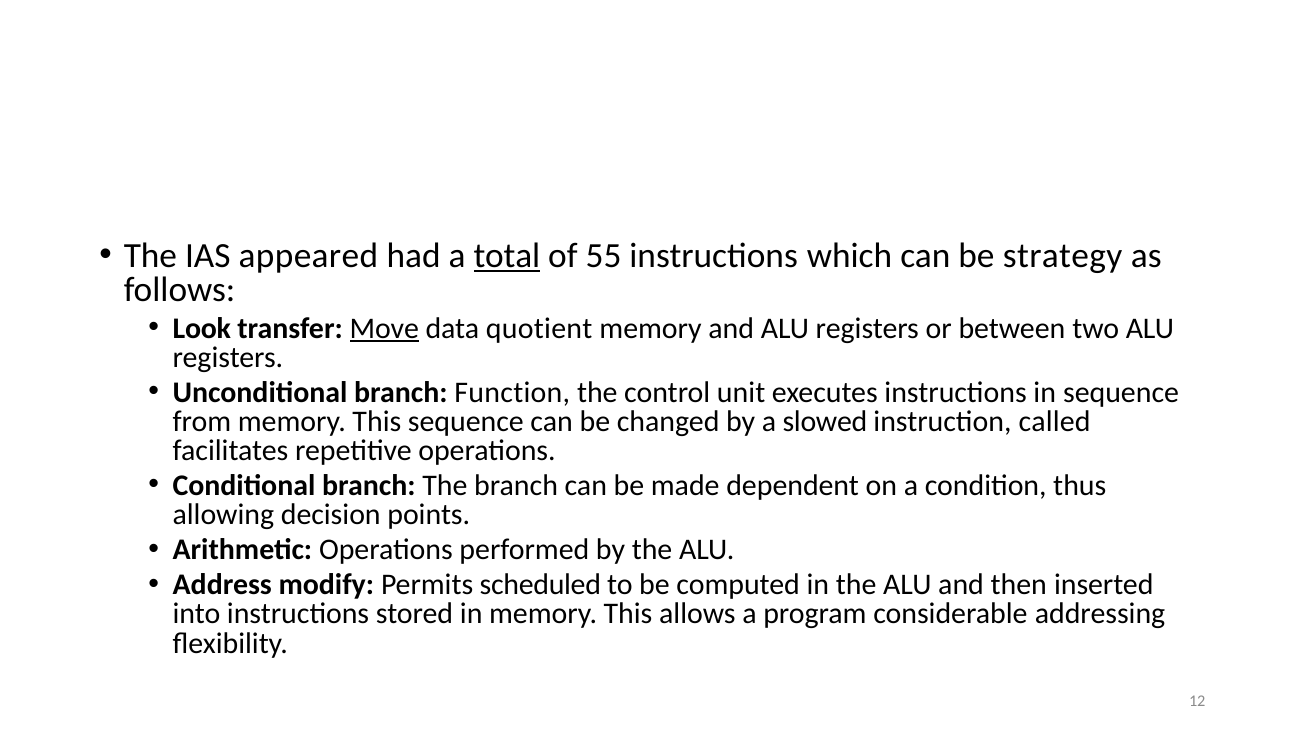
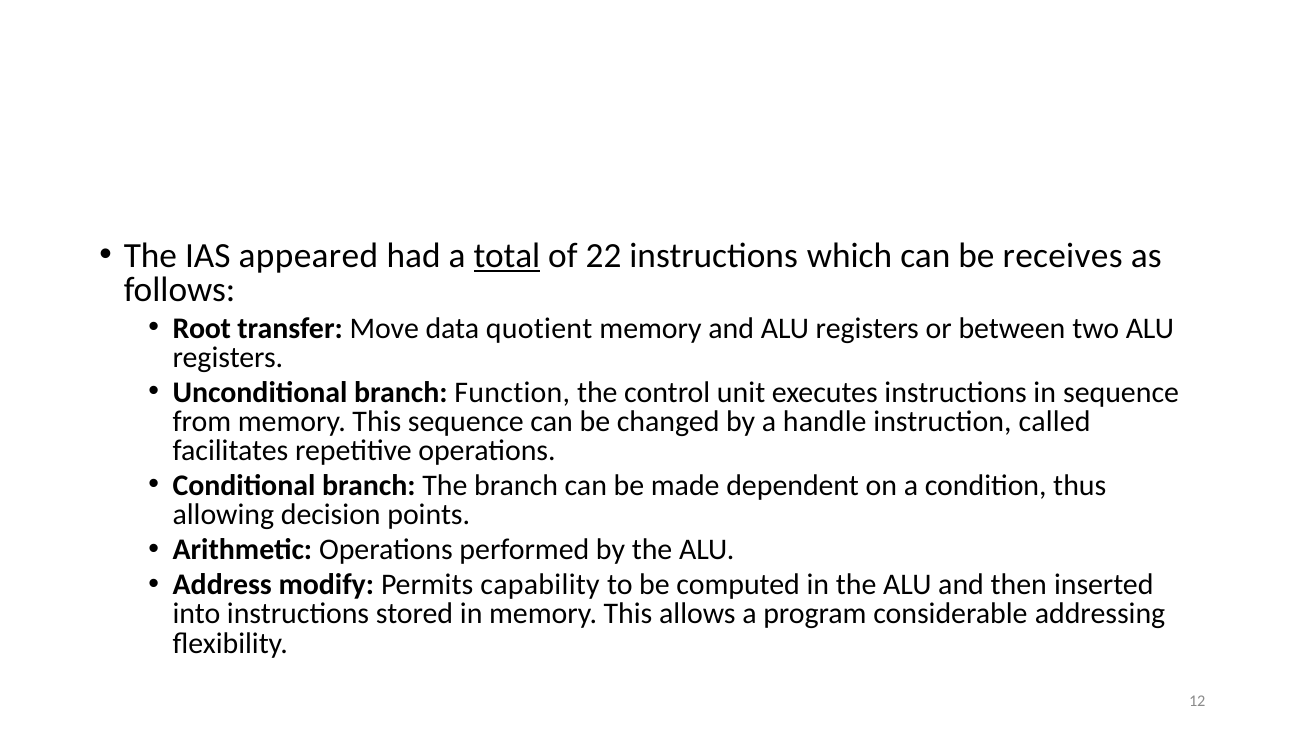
55: 55 -> 22 (604, 256)
strategy: strategy -> receives (1063, 256)
Look: Look -> Root (202, 328)
Move underline: present -> none (384, 328)
slowed: slowed -> handle (825, 422)
scheduled: scheduled -> capability (540, 585)
